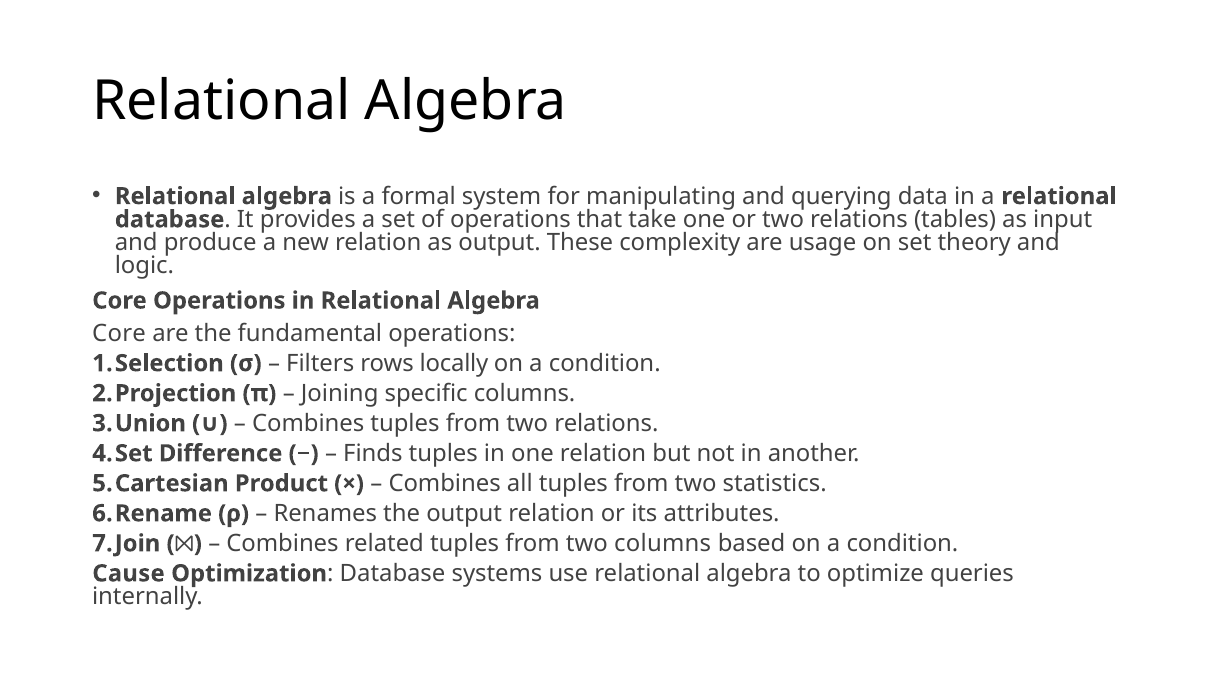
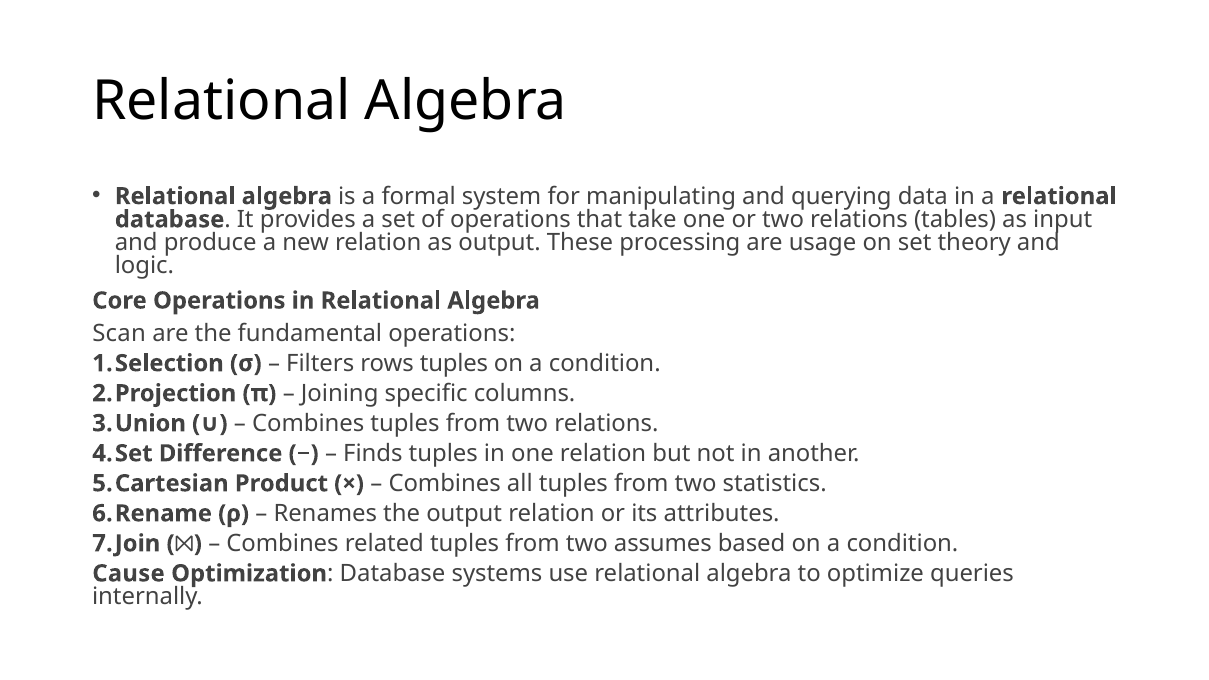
complexity: complexity -> processing (680, 243)
Core: Core -> Scan (119, 333)
rows locally: locally -> tuples (454, 363)
two columns: columns -> assumes (663, 544)
